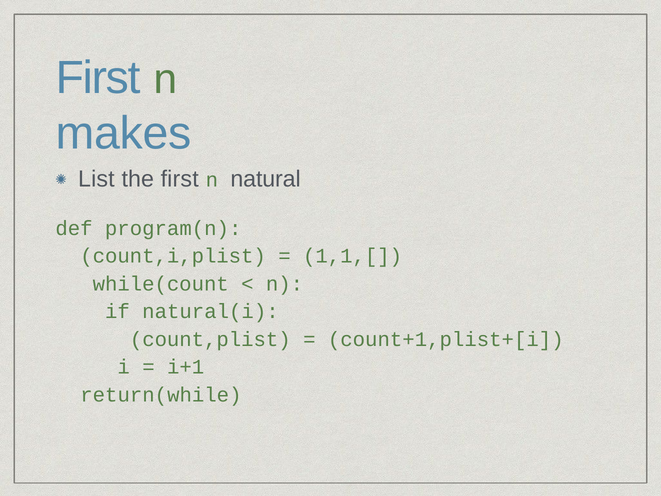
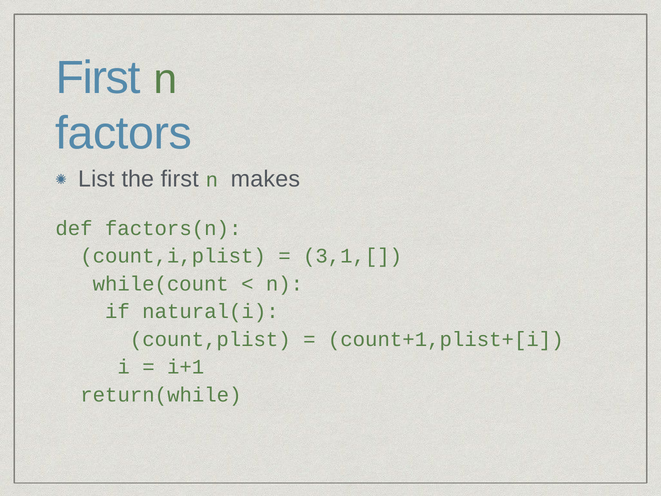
makes: makes -> factors (124, 133)
natural: natural -> makes (265, 179)
program(n: program(n -> factors(n (173, 228)
1,1,[: 1,1,[ -> 3,1,[ (353, 256)
